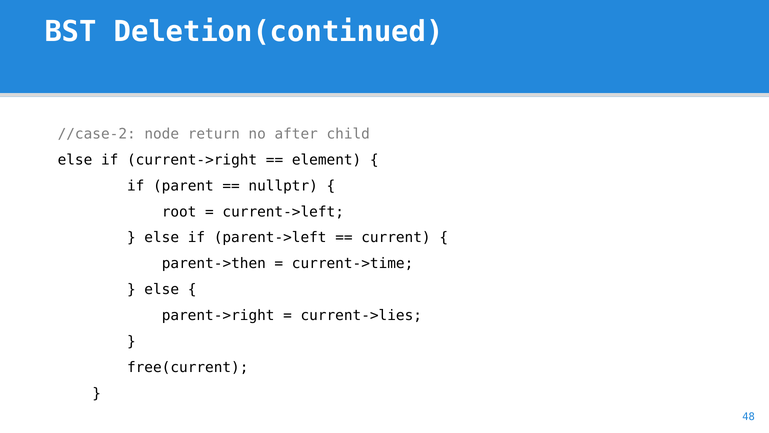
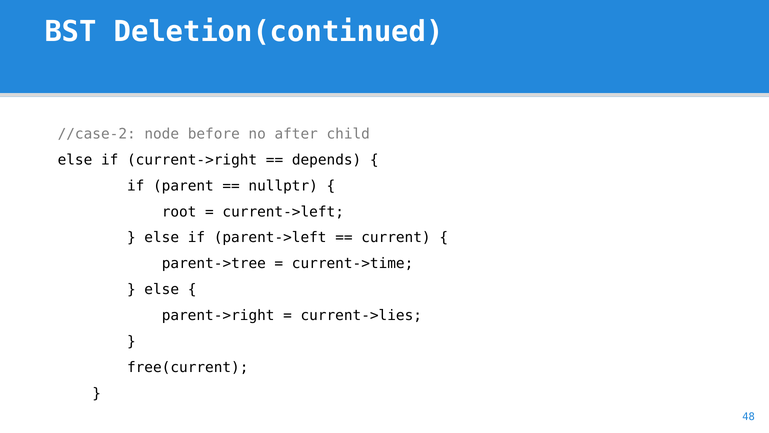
return: return -> before (214, 134)
element: element -> depends (327, 160)
parent->then: parent->then -> parent->tree (214, 263)
